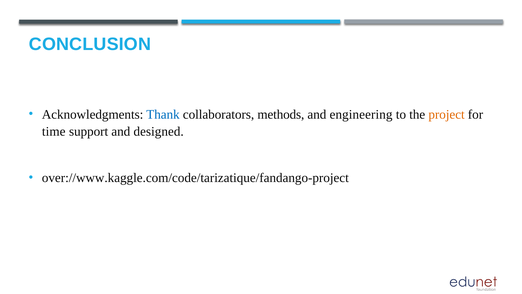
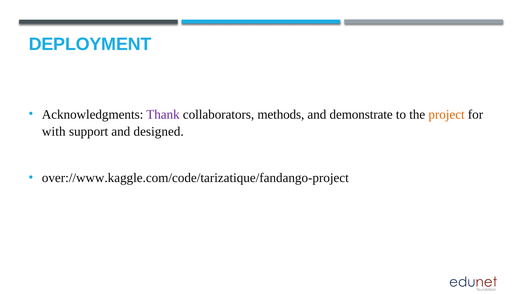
CONCLUSION: CONCLUSION -> DEPLOYMENT (90, 44)
Thank colour: blue -> purple (163, 114)
engineering: engineering -> demonstrate (361, 114)
time: time -> with (54, 131)
